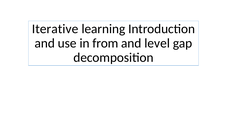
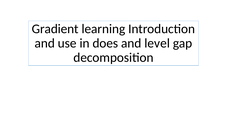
Iterative: Iterative -> Gradient (55, 29)
from: from -> does (105, 43)
